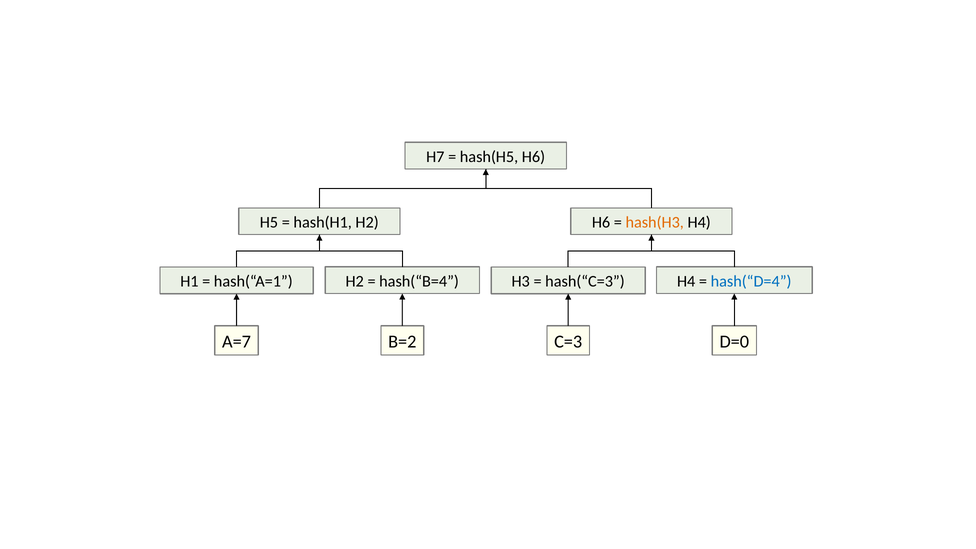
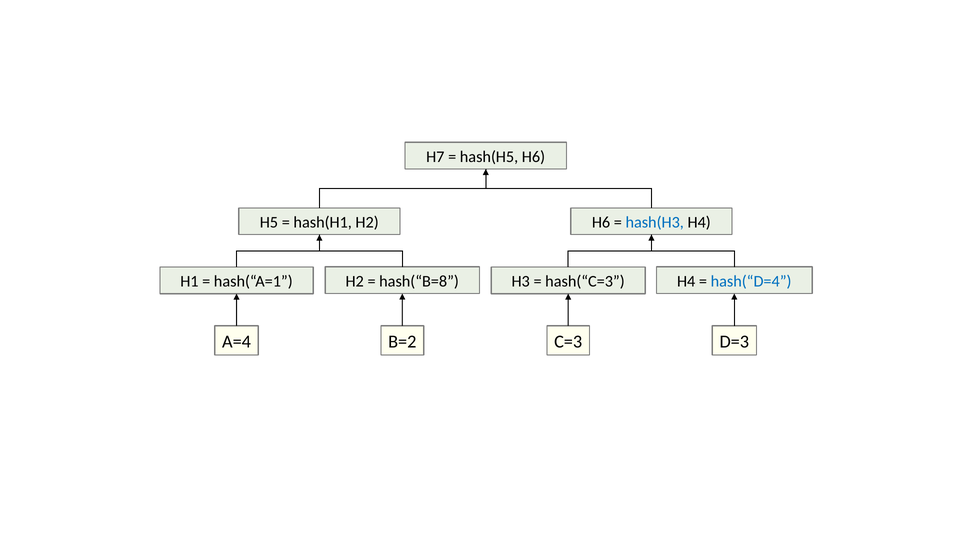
hash(H3 colour: orange -> blue (655, 222)
hash(“B=4: hash(“B=4 -> hash(“B=8 (419, 281)
A=7: A=7 -> A=4 (237, 342)
D=0: D=0 -> D=3 (734, 342)
